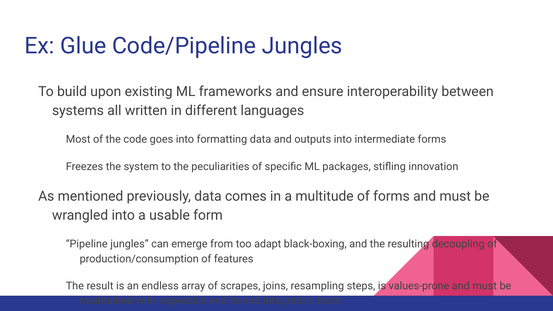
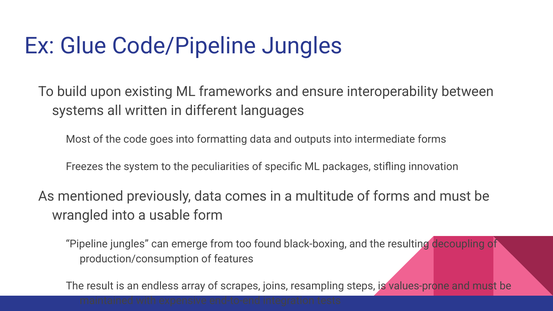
adapt: adapt -> found (268, 244)
